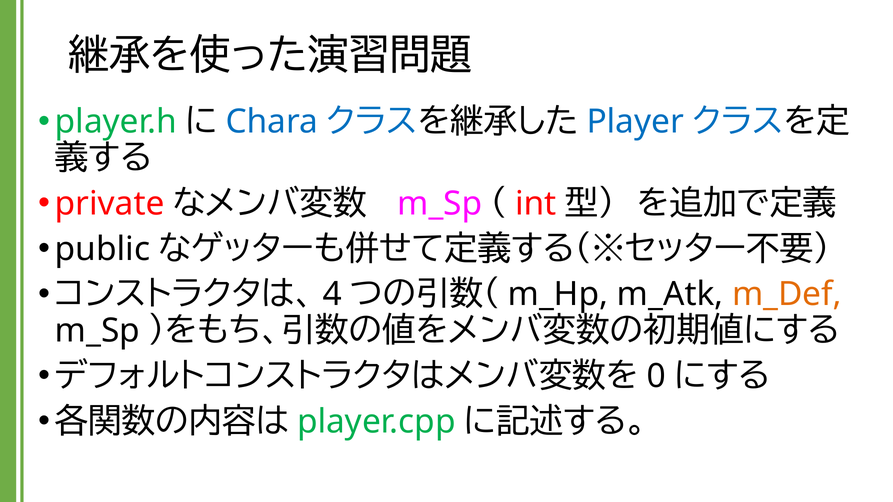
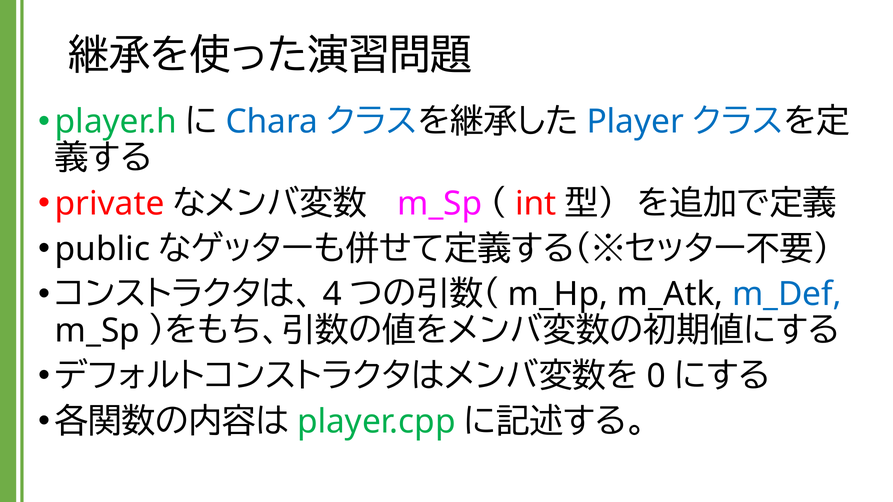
m_Def colour: orange -> blue (787, 295)
